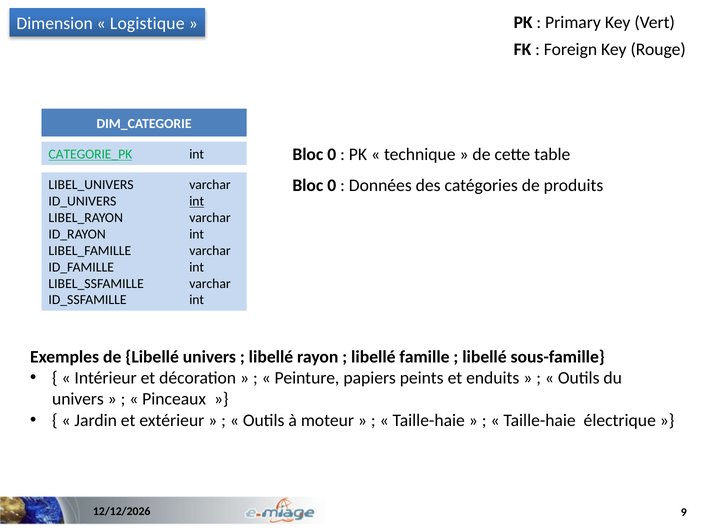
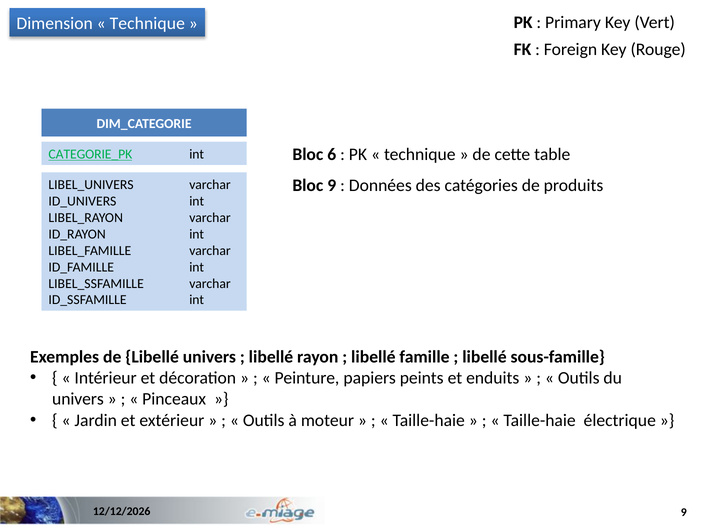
Logistique: Logistique -> Technique (147, 23)
0: 0 -> 6 (332, 155)
0: 0 -> 9 (332, 186)
int underline: present -> none (197, 201)
